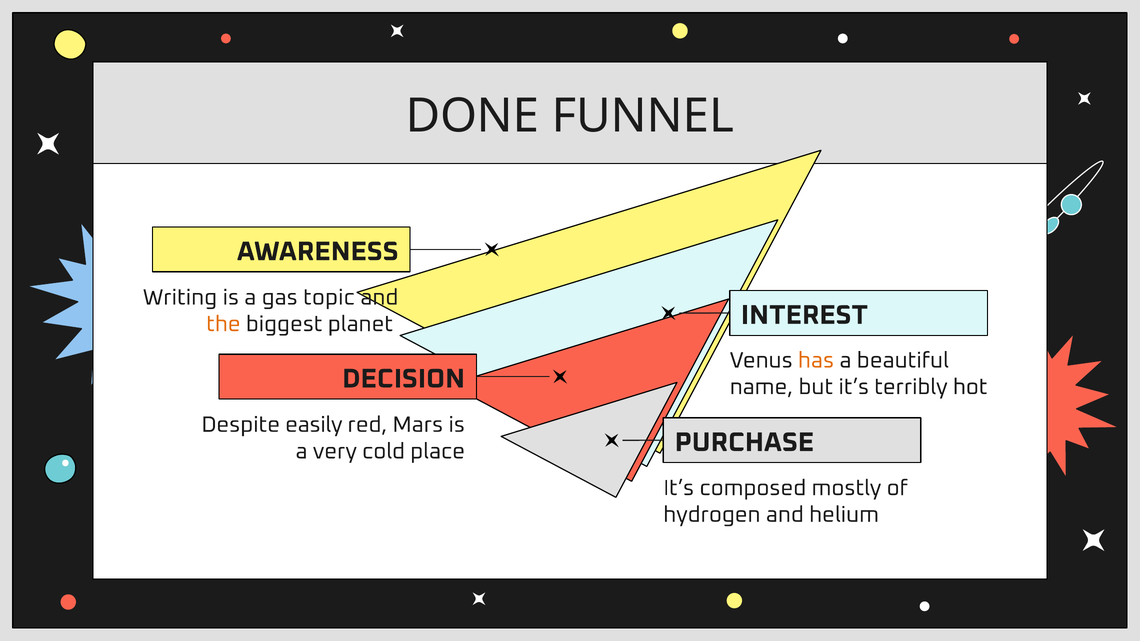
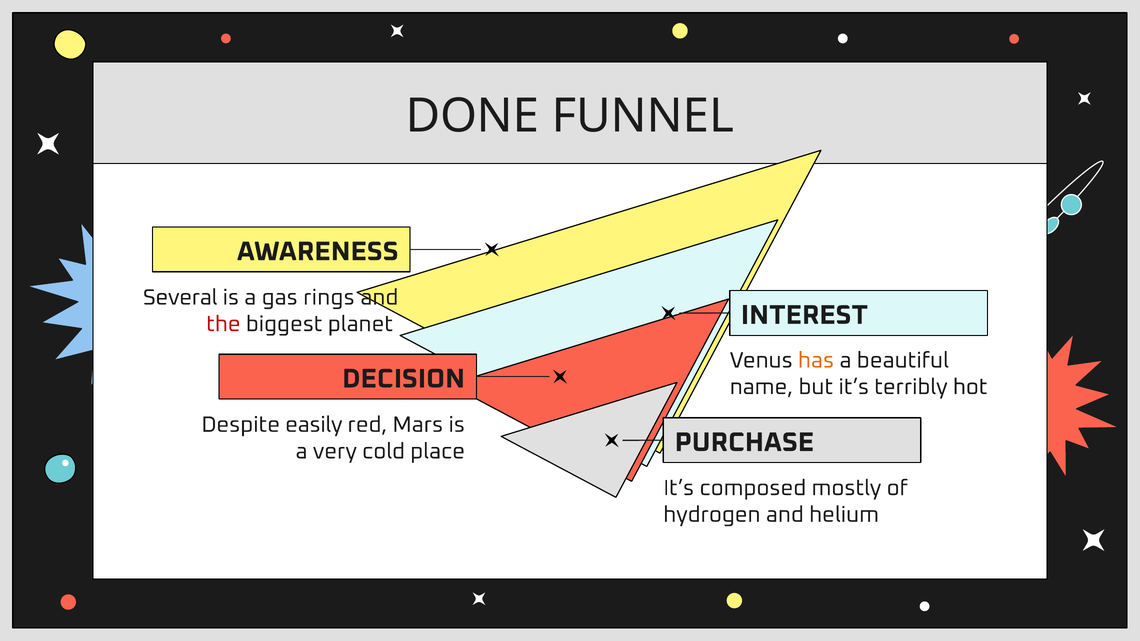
Writing: Writing -> Several (180, 297)
topic: topic -> rings (329, 297)
the colour: orange -> red (223, 324)
